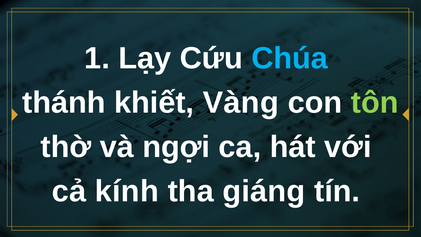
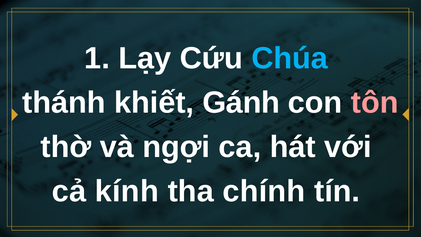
Vàng: Vàng -> Gánh (241, 103)
tôn colour: light green -> pink (375, 103)
giáng: giáng -> chính (264, 191)
